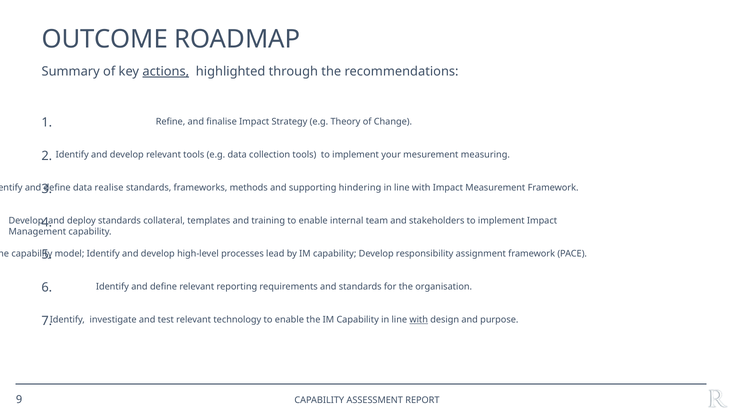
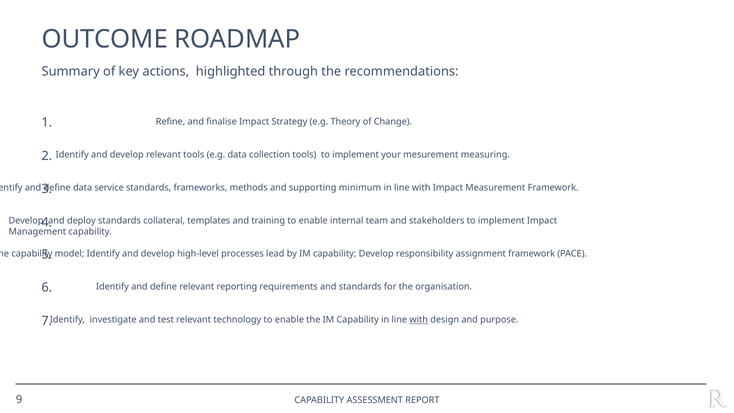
actions underline: present -> none (166, 71)
realise: realise -> service (109, 188)
hindering: hindering -> minimum (360, 188)
